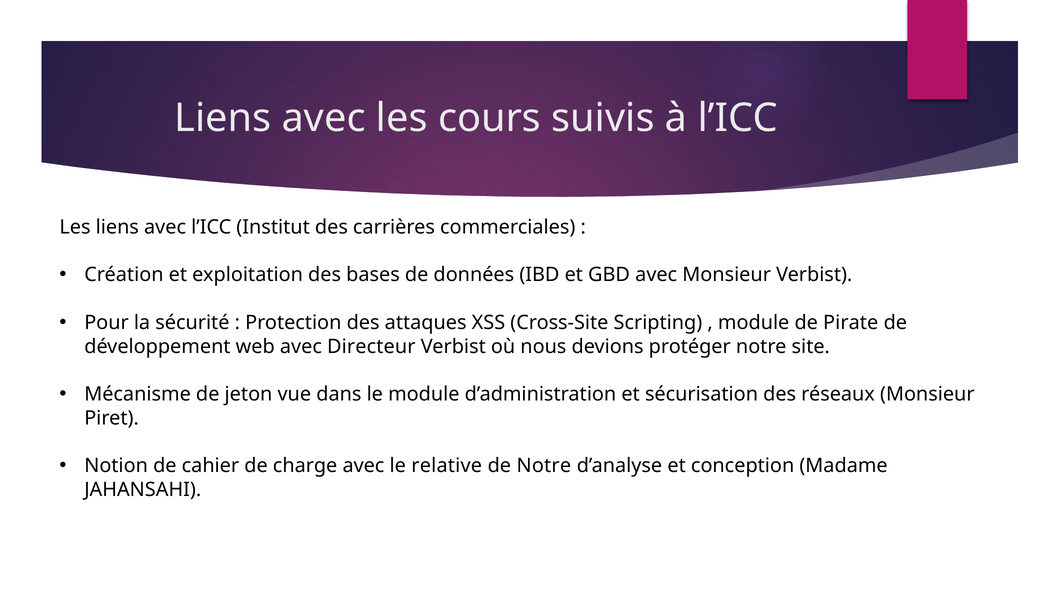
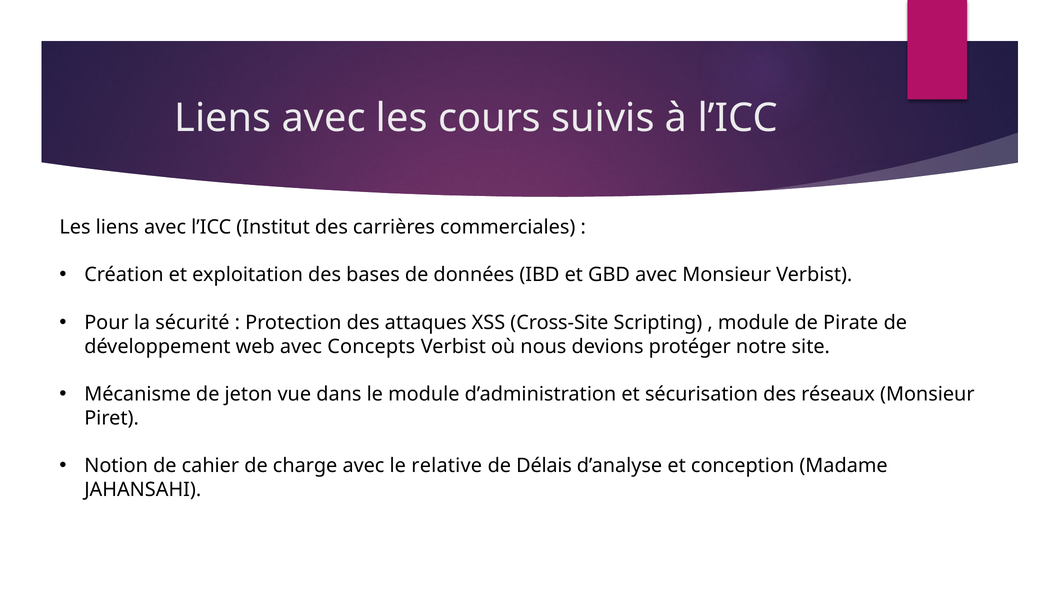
Directeur: Directeur -> Concepts (371, 347)
de Notre: Notre -> Délais (544, 466)
